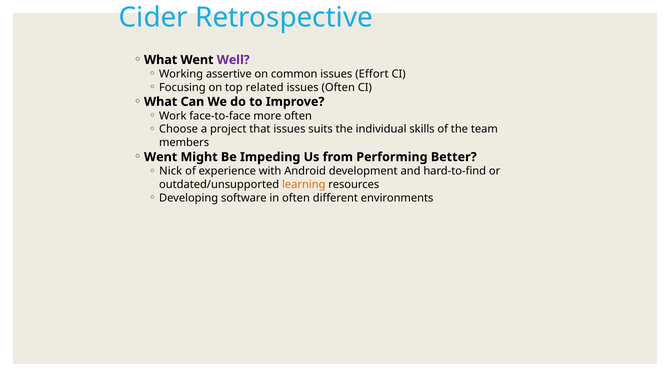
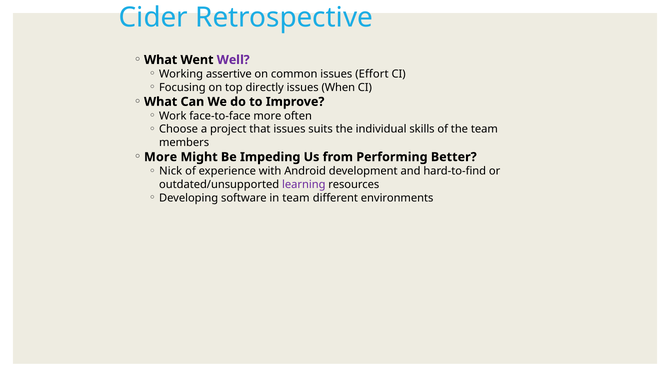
related: related -> directly (265, 87)
issues Often: Often -> When (338, 87)
Went: Went -> More (161, 157)
learning colour: orange -> purple (304, 184)
in often: often -> team (296, 198)
